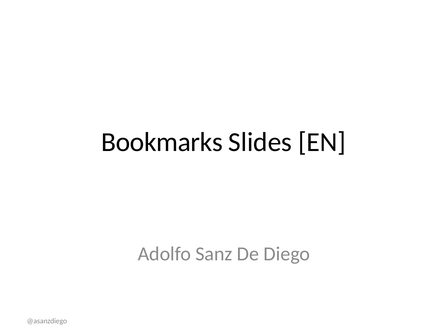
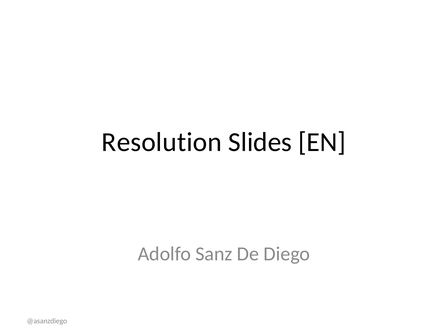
Bookmarks: Bookmarks -> Resolution (162, 142)
